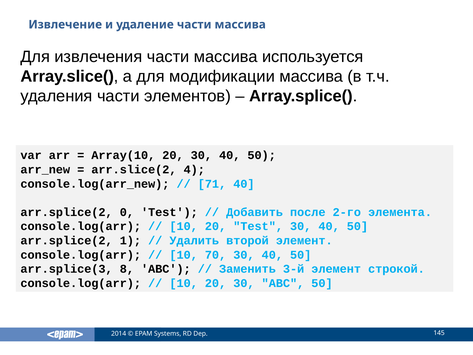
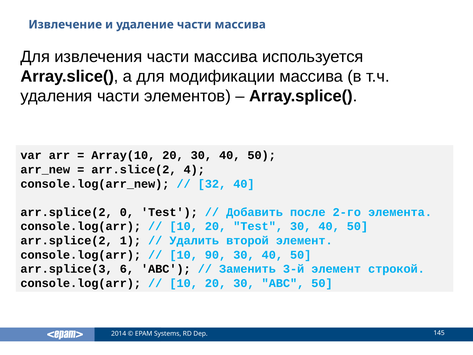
71: 71 -> 32 (212, 184)
70: 70 -> 90 (216, 255)
8: 8 -> 6 (127, 269)
